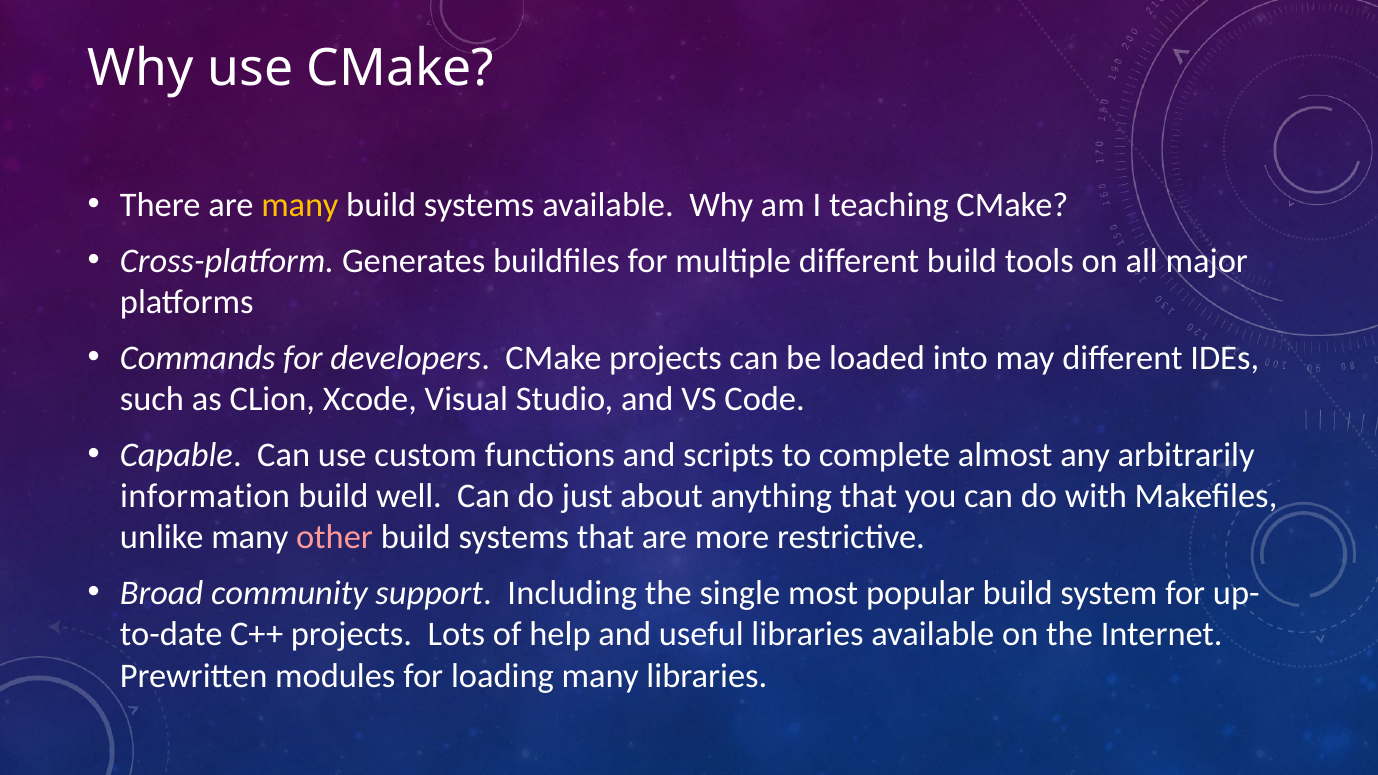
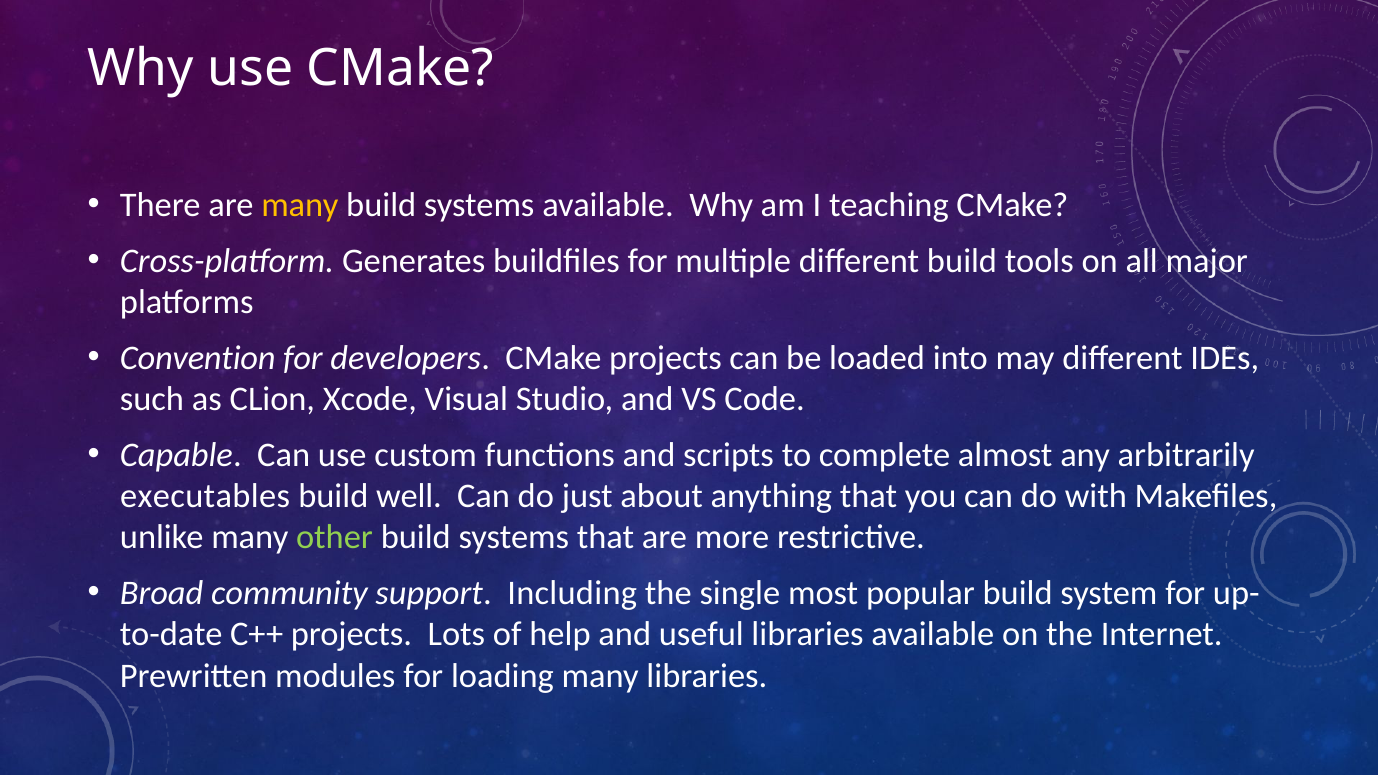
Commands: Commands -> Convention (198, 358)
information: information -> executables (205, 496)
other colour: pink -> light green (335, 538)
